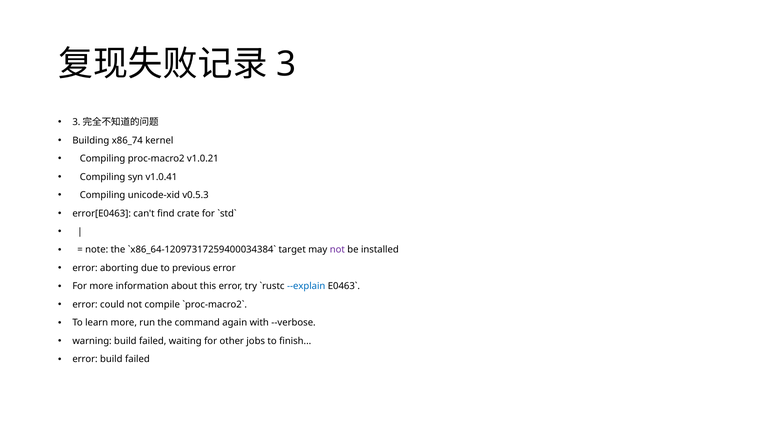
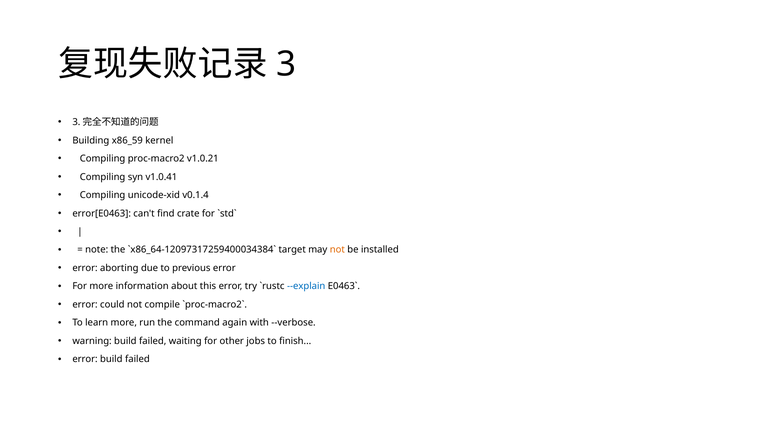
x86_74: x86_74 -> x86_59 (127, 140)
v0.5.3: v0.5.3 -> v0.1.4 (196, 195)
not colour: purple -> orange (337, 250)
